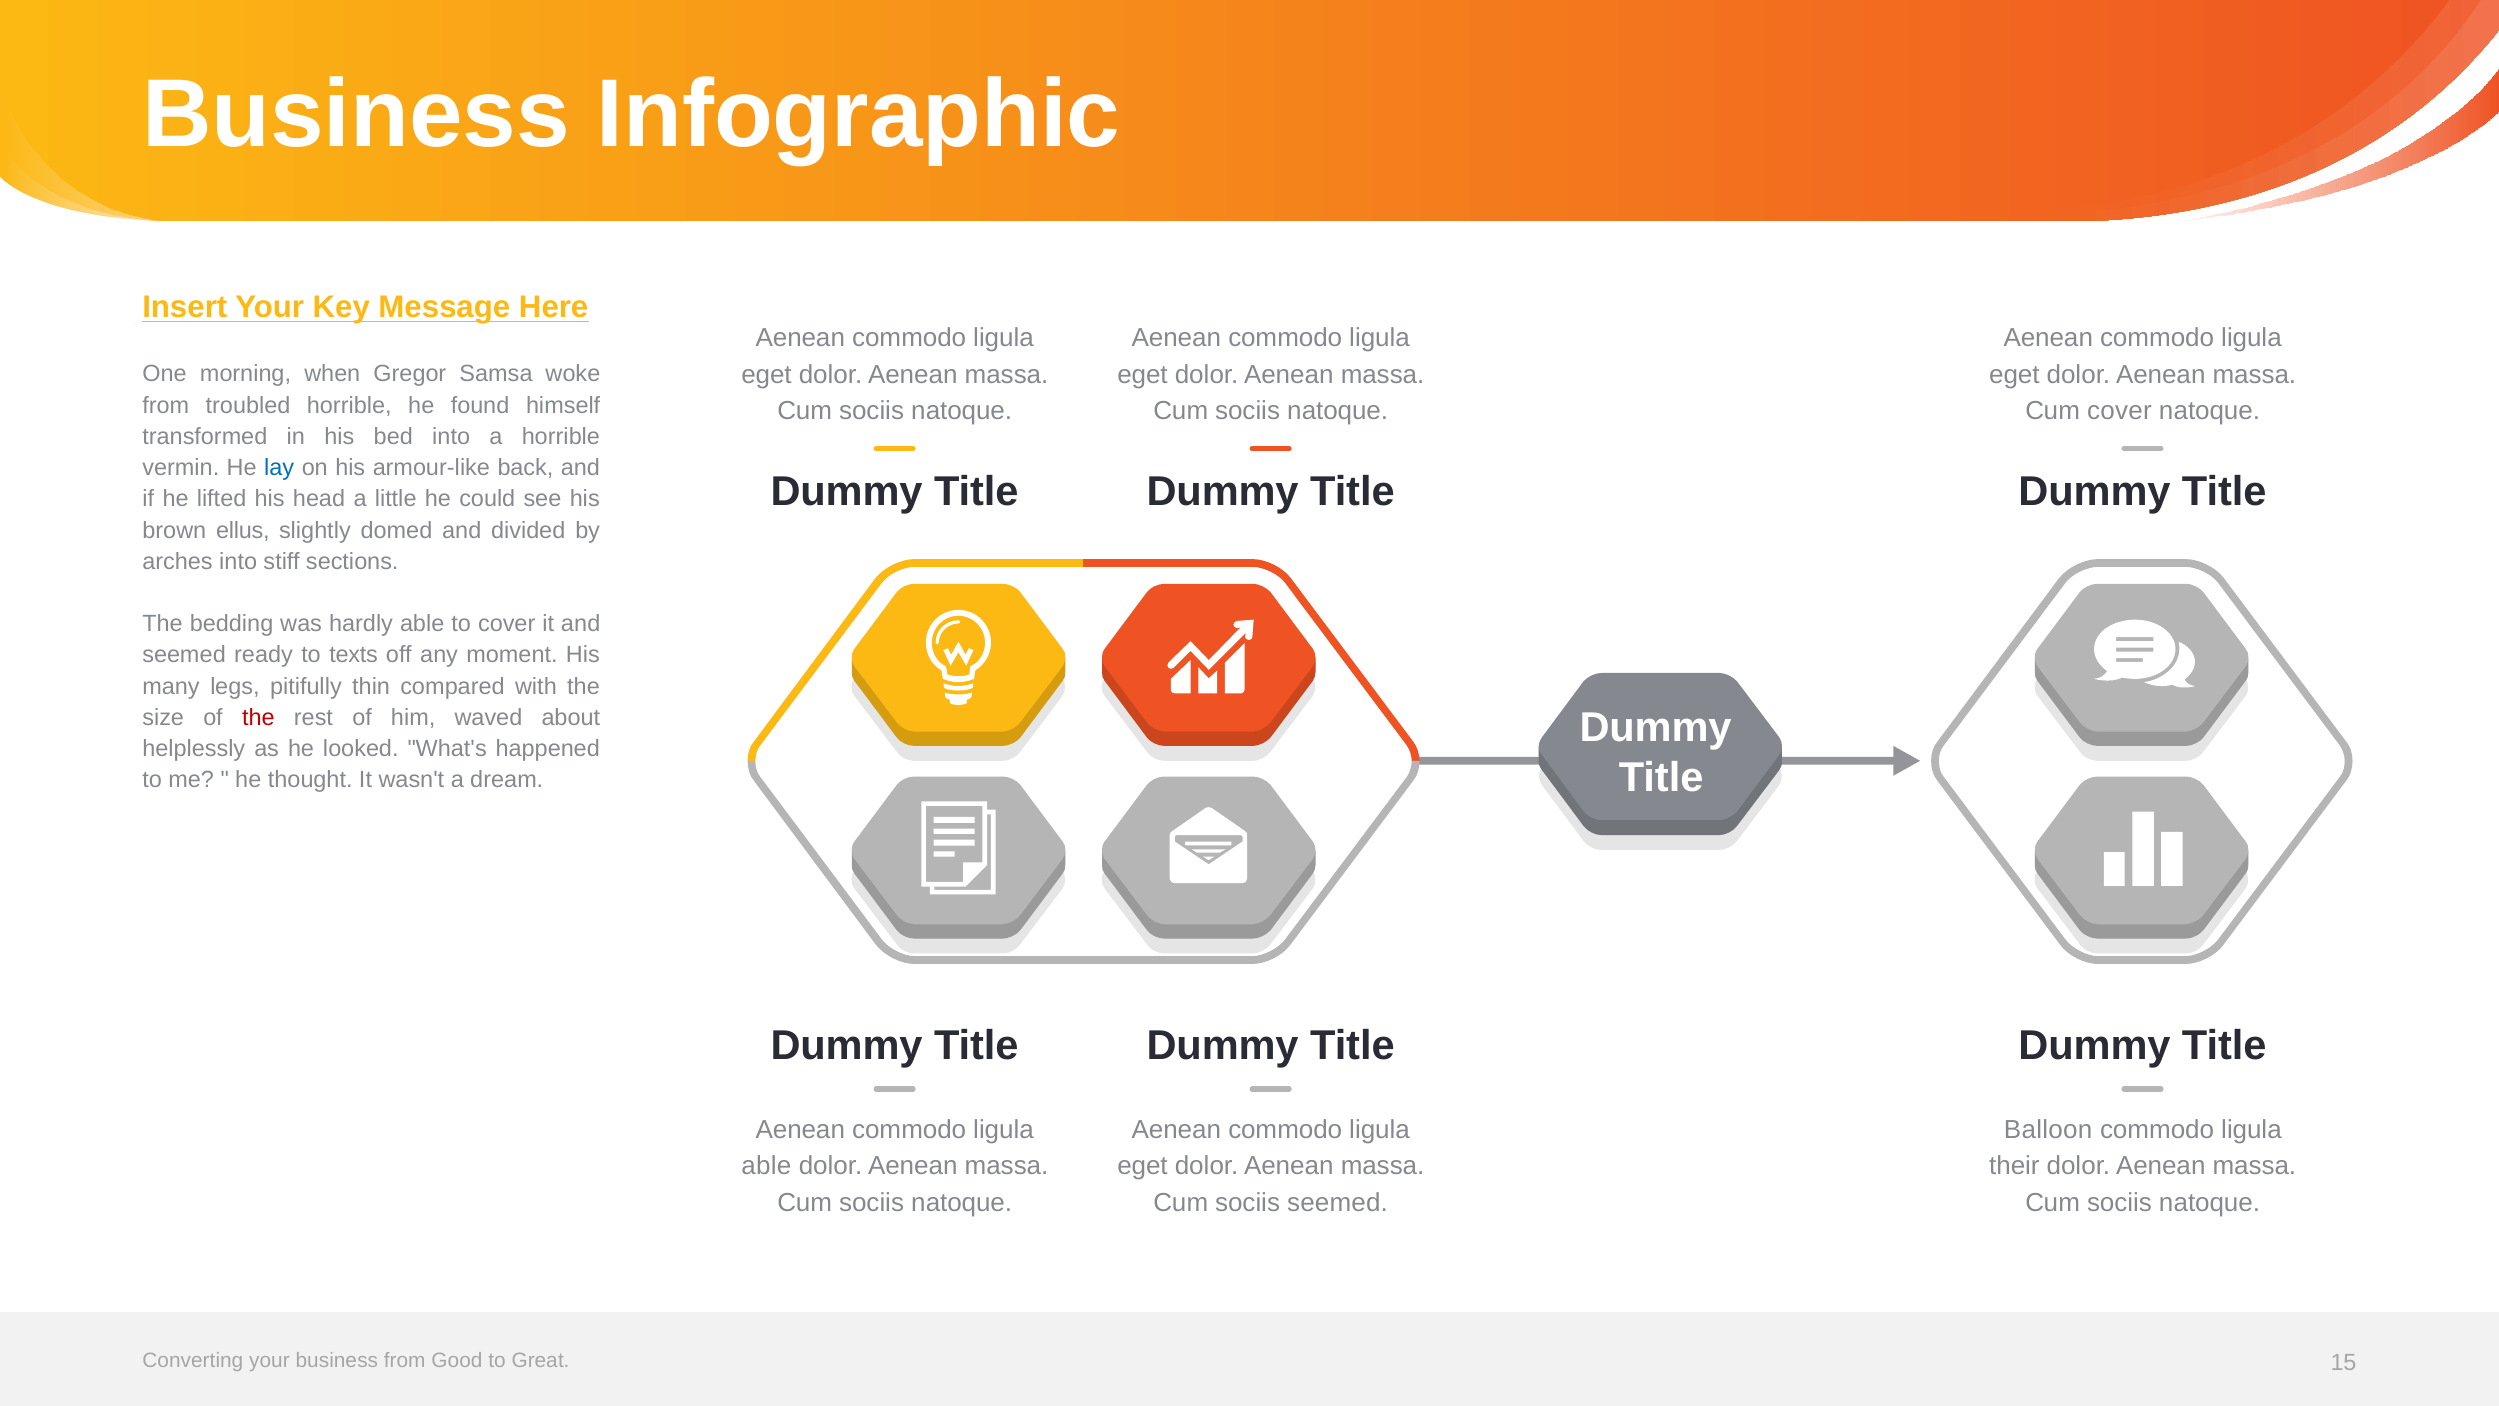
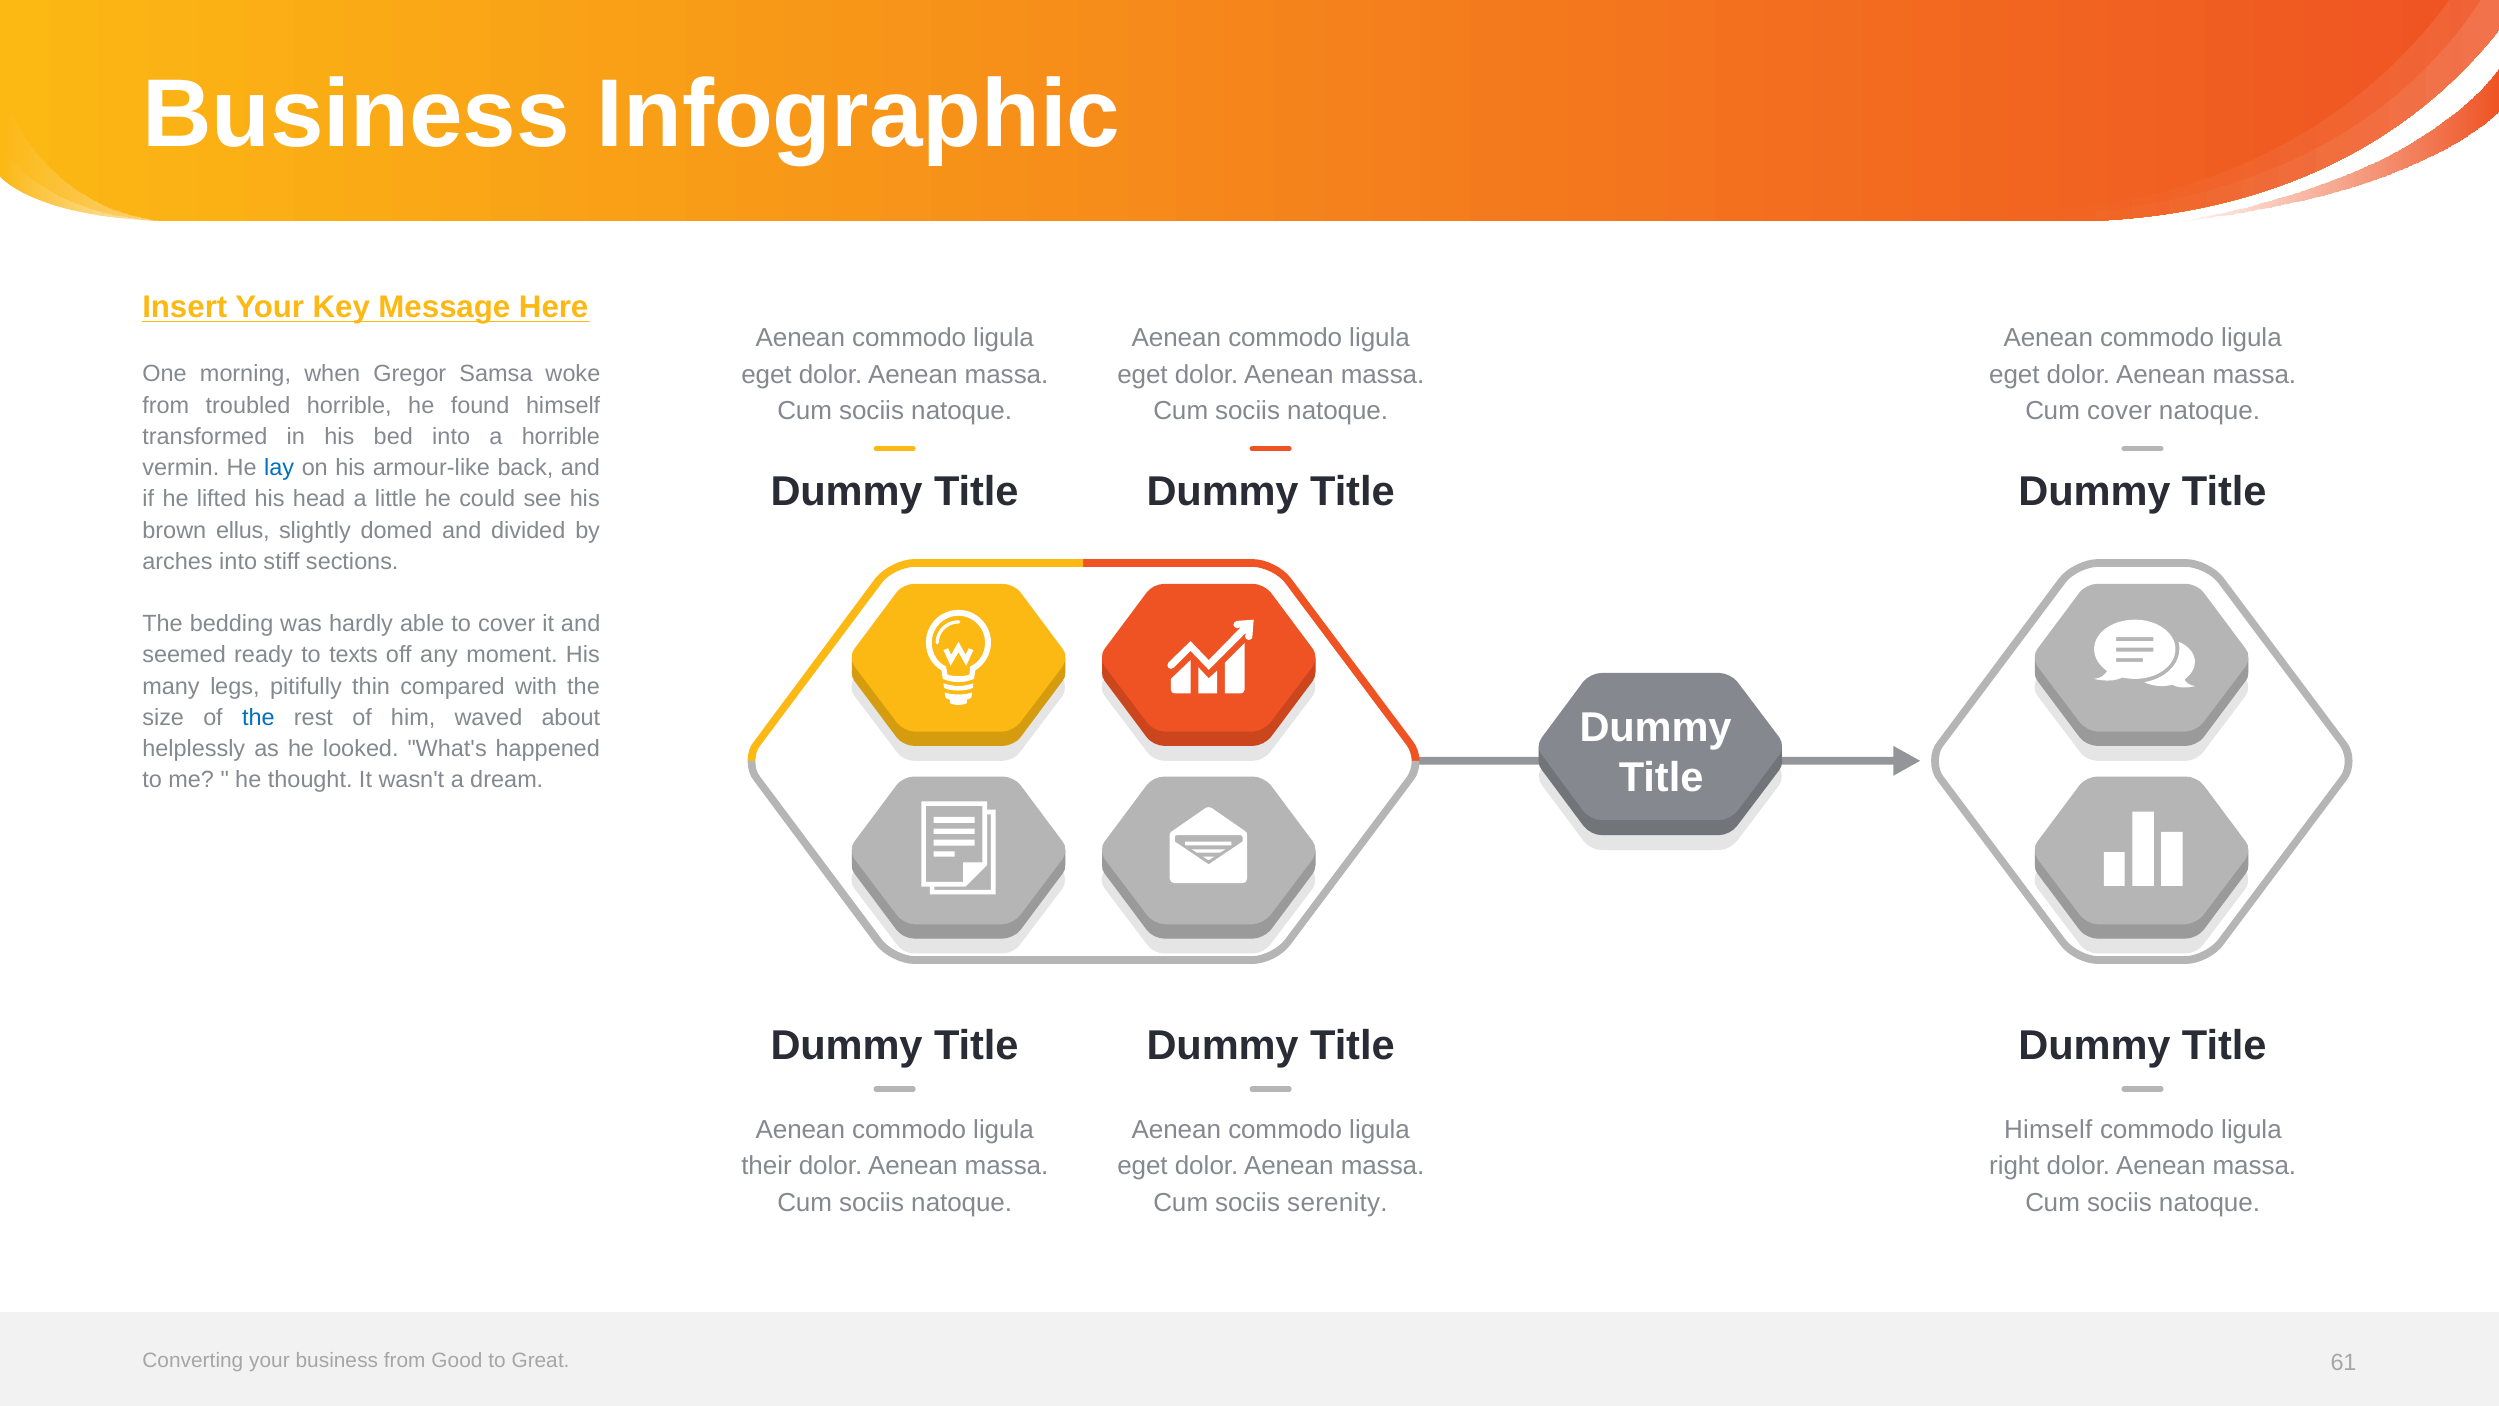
the colour: red -> blue (258, 717)
Balloon: Balloon -> Himself (2048, 1129)
able: able -> their (766, 1166)
their: their -> right (2014, 1166)
sociis seemed: seemed -> serenity (1337, 1202)
15: 15 -> 61 (2344, 1362)
